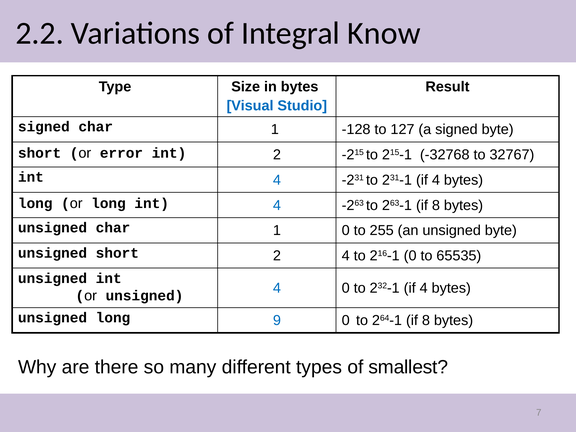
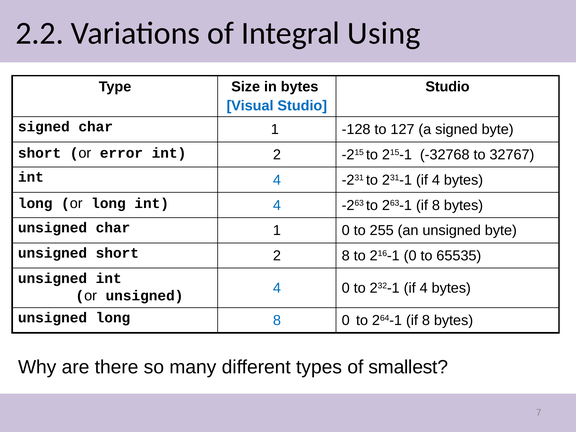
Know: Know -> Using (384, 33)
Result: Result -> Studio (448, 87)
2 4: 4 -> 8 (346, 256)
long 9: 9 -> 8 (277, 321)
